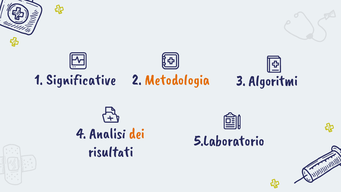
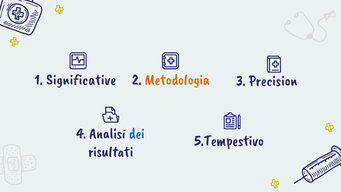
Algoritmi: Algoritmi -> Precision (273, 80)
dei colour: orange -> blue (137, 133)
5.Laboratorio: 5.Laboratorio -> 5.Tempestivo (229, 141)
